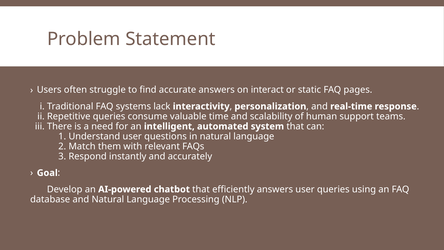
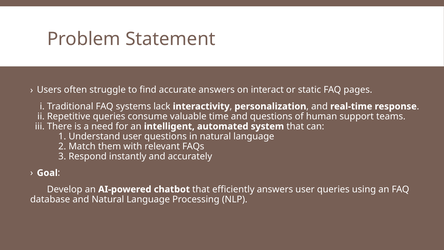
and scalability: scalability -> questions (271, 116)
